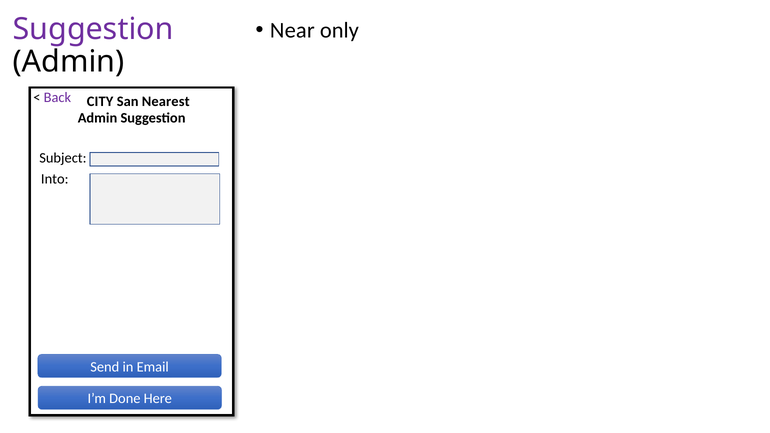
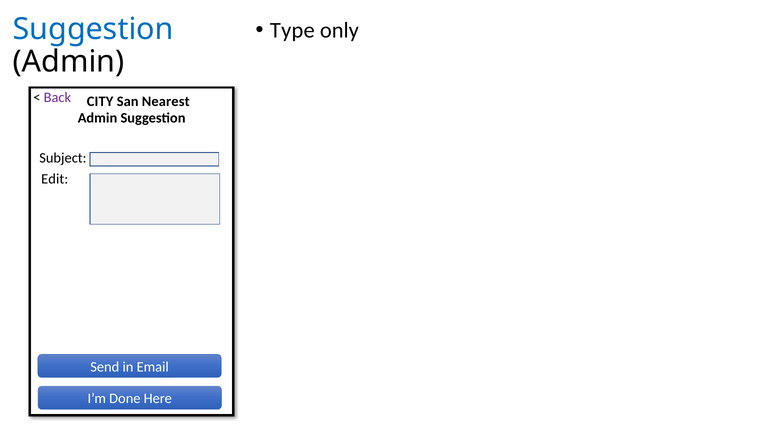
Near: Near -> Type (292, 30)
Suggestion colour: purple -> blue (93, 29)
Into: Into -> Edit (55, 179)
